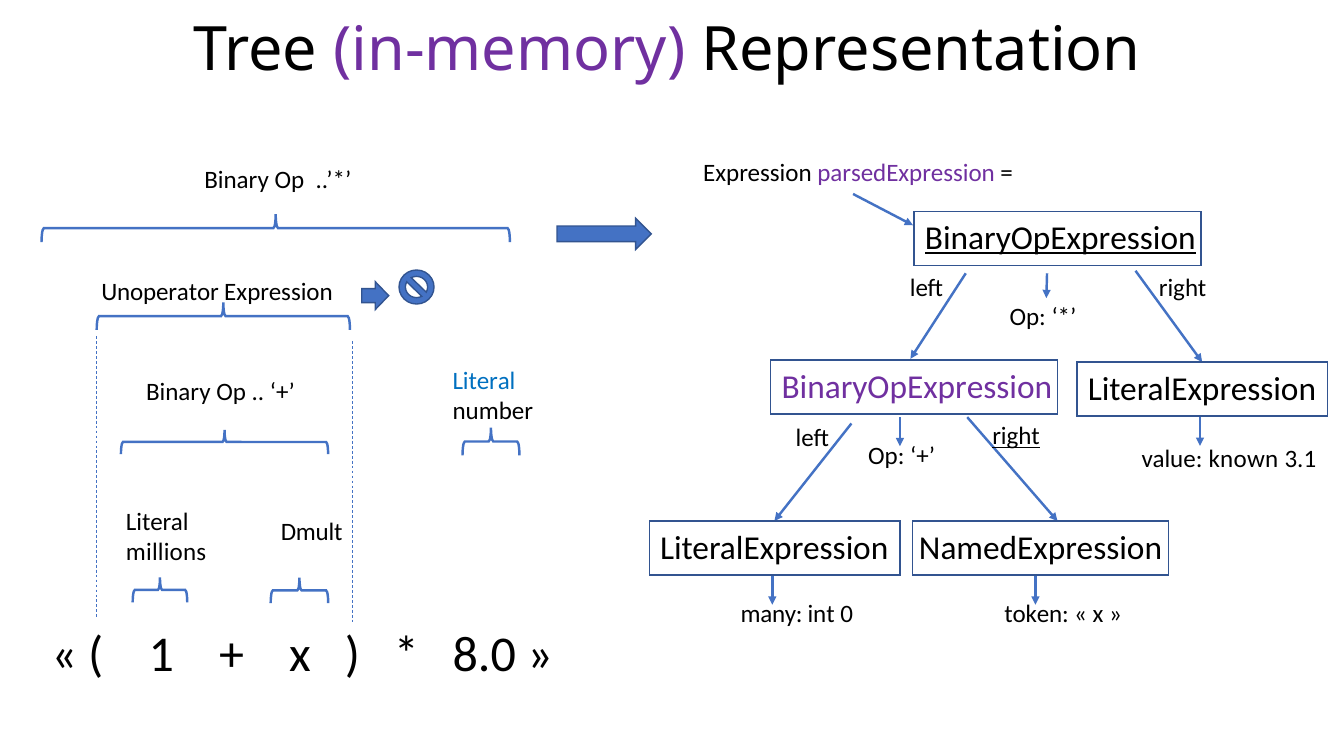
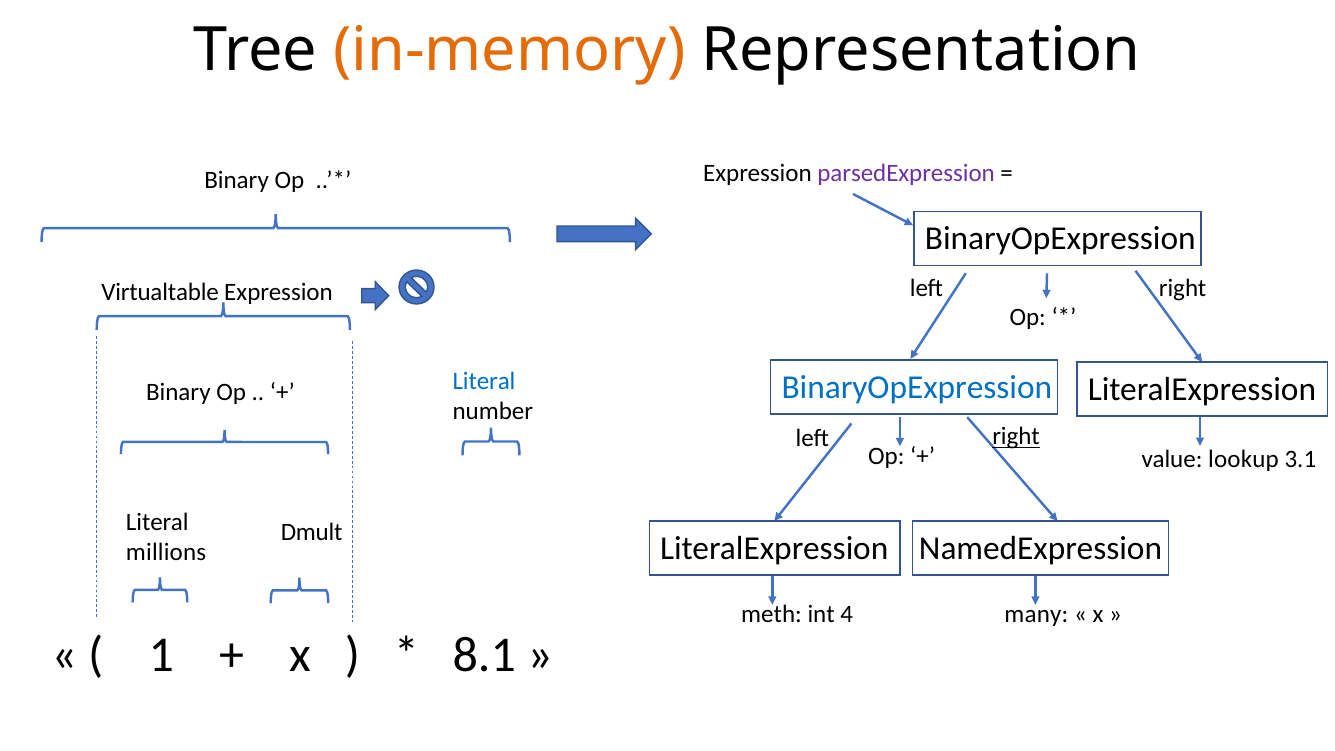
in-memory colour: purple -> orange (509, 50)
BinaryOpExpression underline: present -> none (1060, 239)
Unoperator: Unoperator -> Virtualtable (160, 293)
BinaryOpExpression colour: purple -> blue (917, 387)
known: known -> lookup (1244, 459)
many: many -> meth (771, 614)
0: 0 -> 4 (847, 614)
token: token -> many (1036, 614)
8.0: 8.0 -> 8.1 (484, 655)
